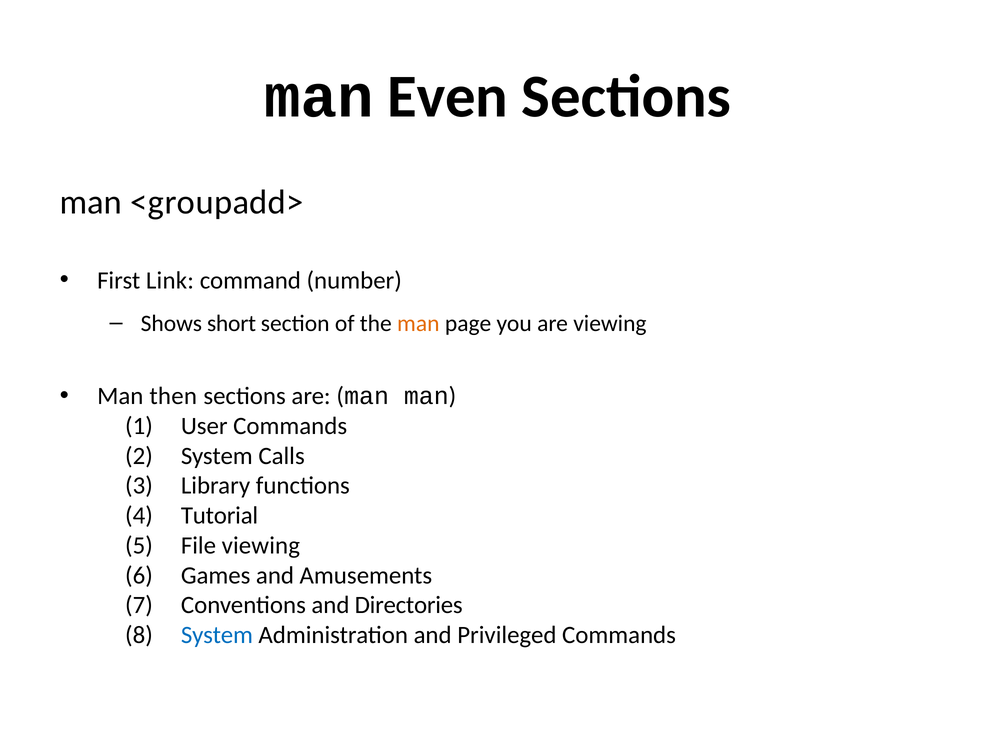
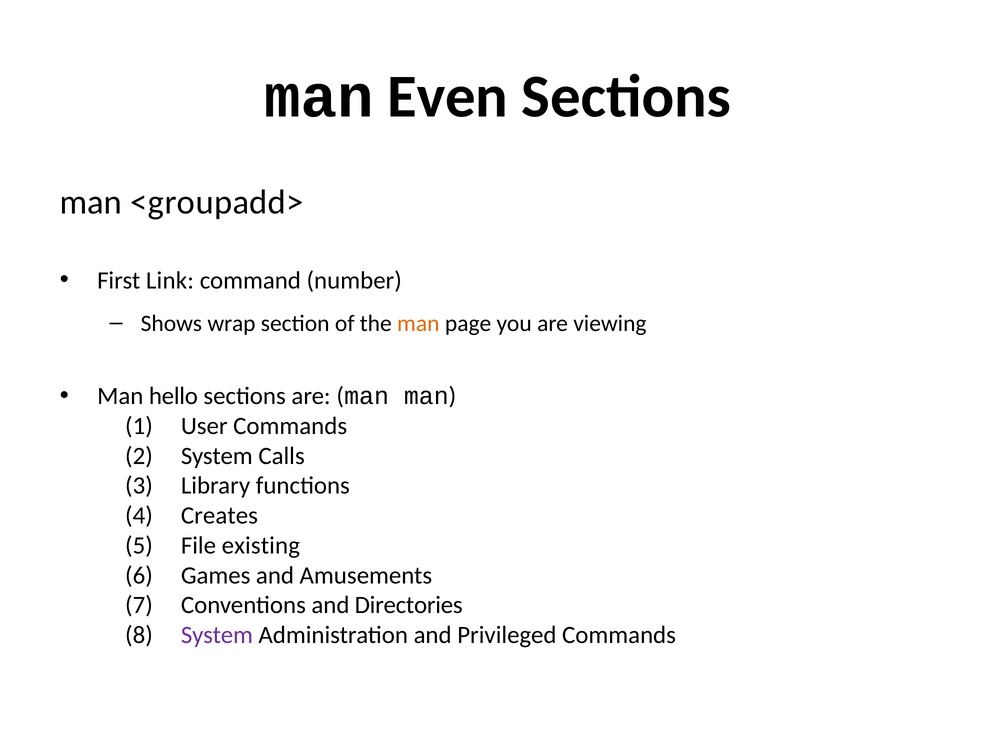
short: short -> wrap (231, 323)
then: then -> hello (173, 396)
Tutorial: Tutorial -> Creates (219, 516)
File viewing: viewing -> existing (261, 545)
System colour: blue -> purple (217, 635)
